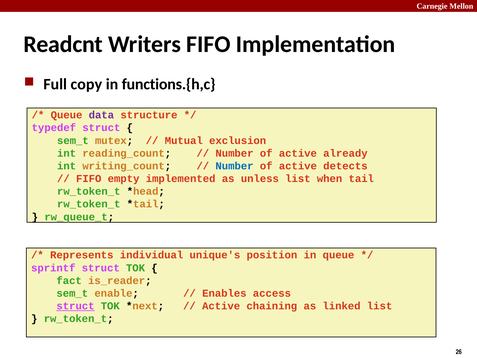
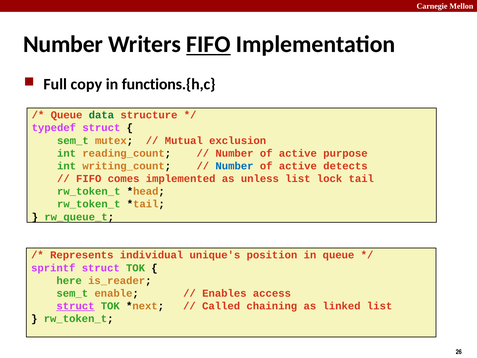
Readcnt: Readcnt -> Number (63, 44)
FIFO underline: none -> present (208, 44)
data colour: purple -> green (101, 115)
already: already -> purpose (345, 153)
empty: empty -> comes (124, 179)
when: when -> lock (330, 179)
fact: fact -> here (69, 280)
Active: Active -> Called (221, 306)
